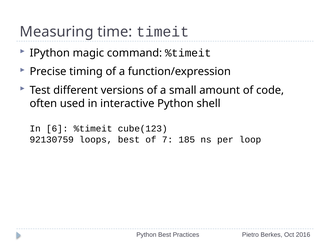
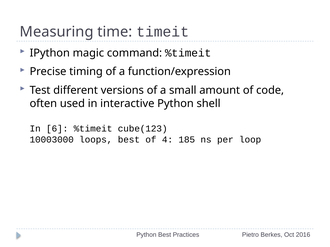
92130759: 92130759 -> 10003000 (52, 140)
7: 7 -> 4 (167, 140)
